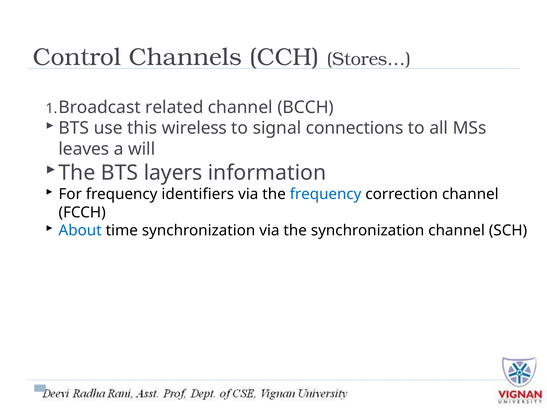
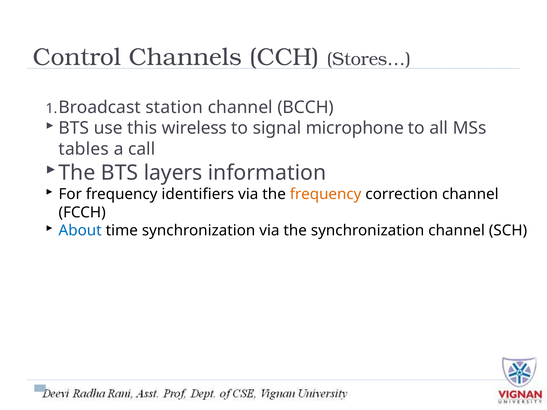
related: related -> station (174, 107)
connections: connections -> microphone (355, 128)
leaves: leaves -> tables (84, 149)
will: will -> call (142, 149)
frequency colour: blue -> orange (326, 194)
